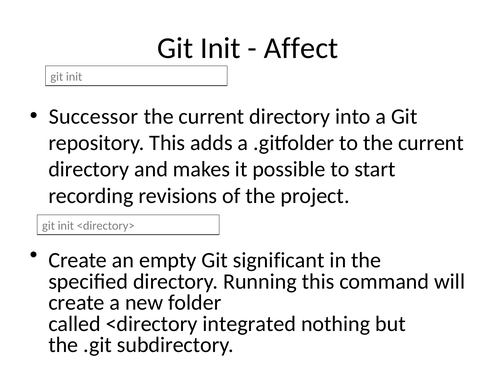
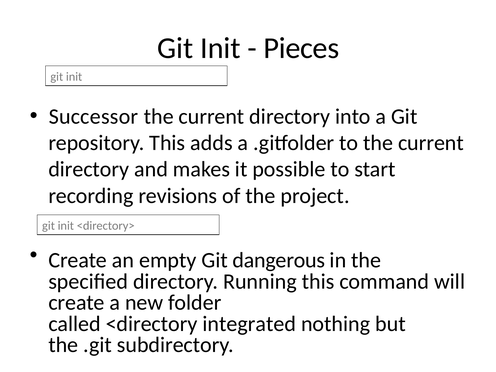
Affect: Affect -> Pieces (301, 48)
significant: significant -> dangerous (279, 260)
